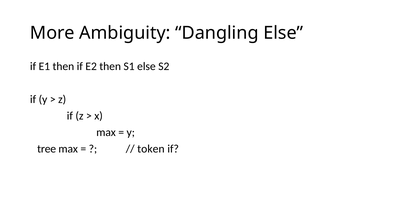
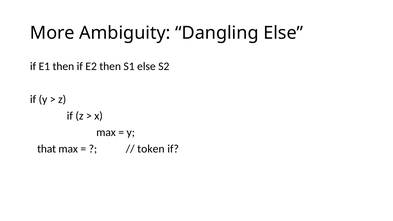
tree: tree -> that (47, 149)
